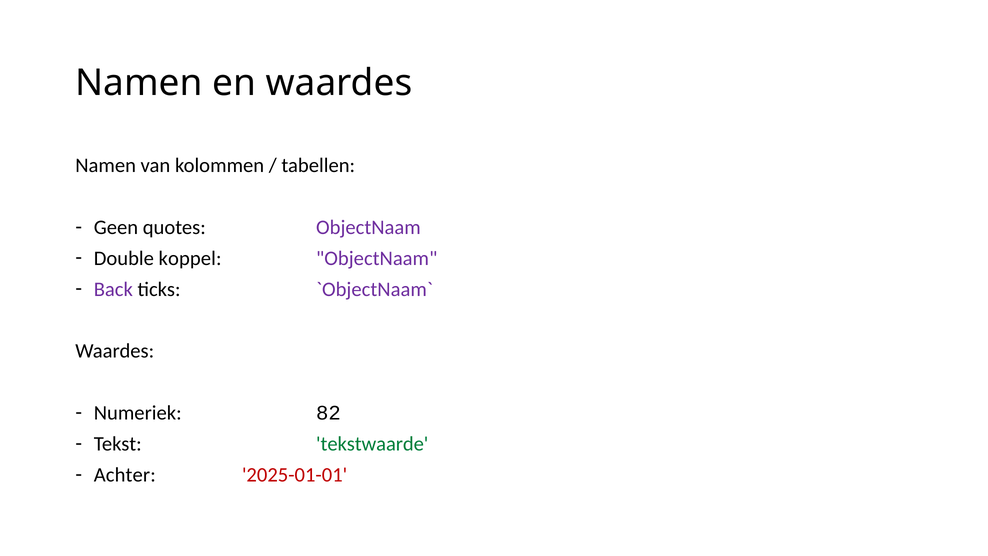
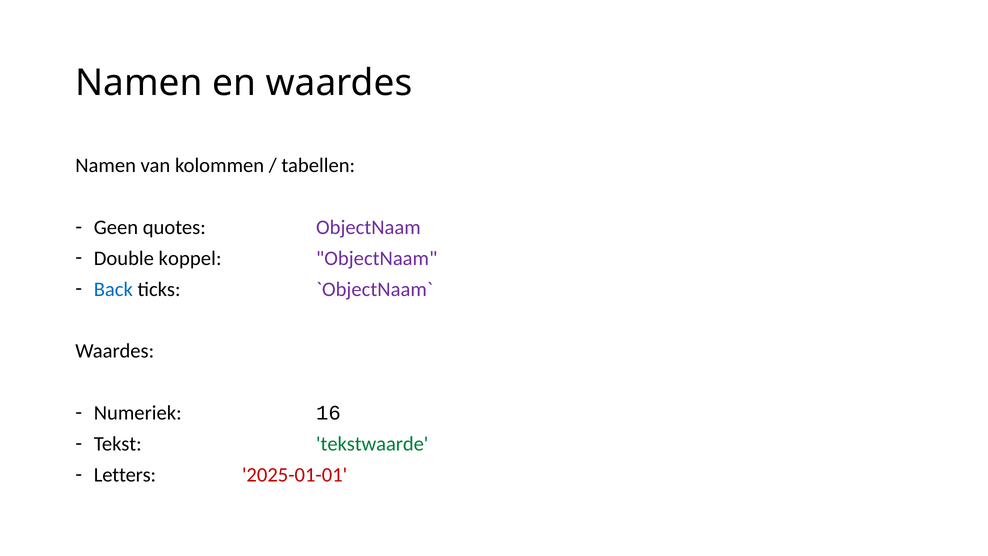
Back colour: purple -> blue (113, 289)
82: 82 -> 16 (328, 413)
Achter: Achter -> Letters (125, 475)
